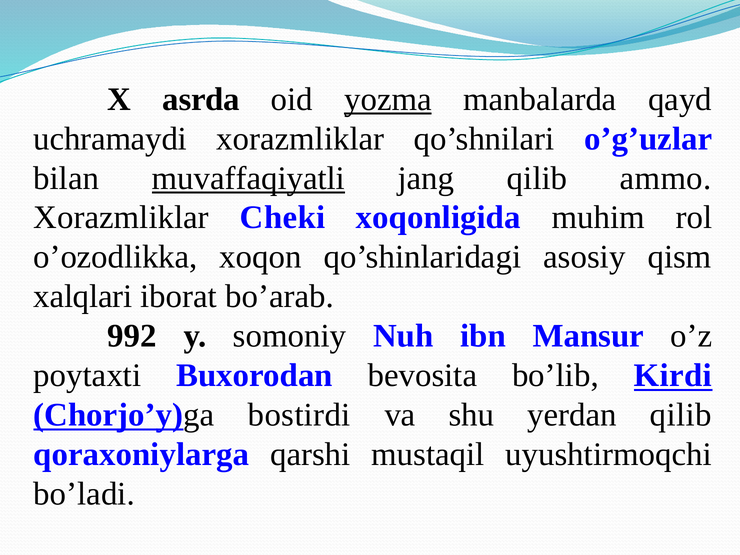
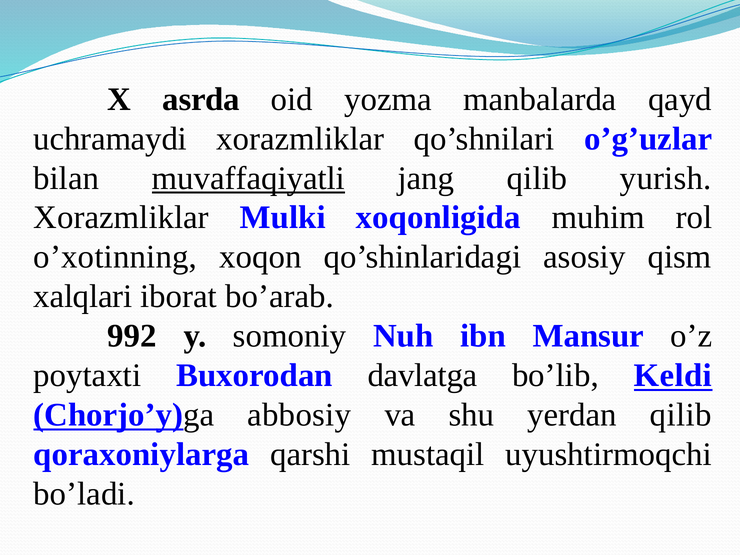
yozma underline: present -> none (388, 99)
ammo: ammo -> yurish (666, 178)
Chеki: Chеki -> Mulki (283, 218)
o’ozodlikka: o’ozodlikka -> o’xotinning (115, 257)
bеvosita: bеvosita -> davlatga (422, 376)
Kirdi: Kirdi -> Kеldi (673, 376)
bostirdi: bostirdi -> abbosiy (299, 415)
